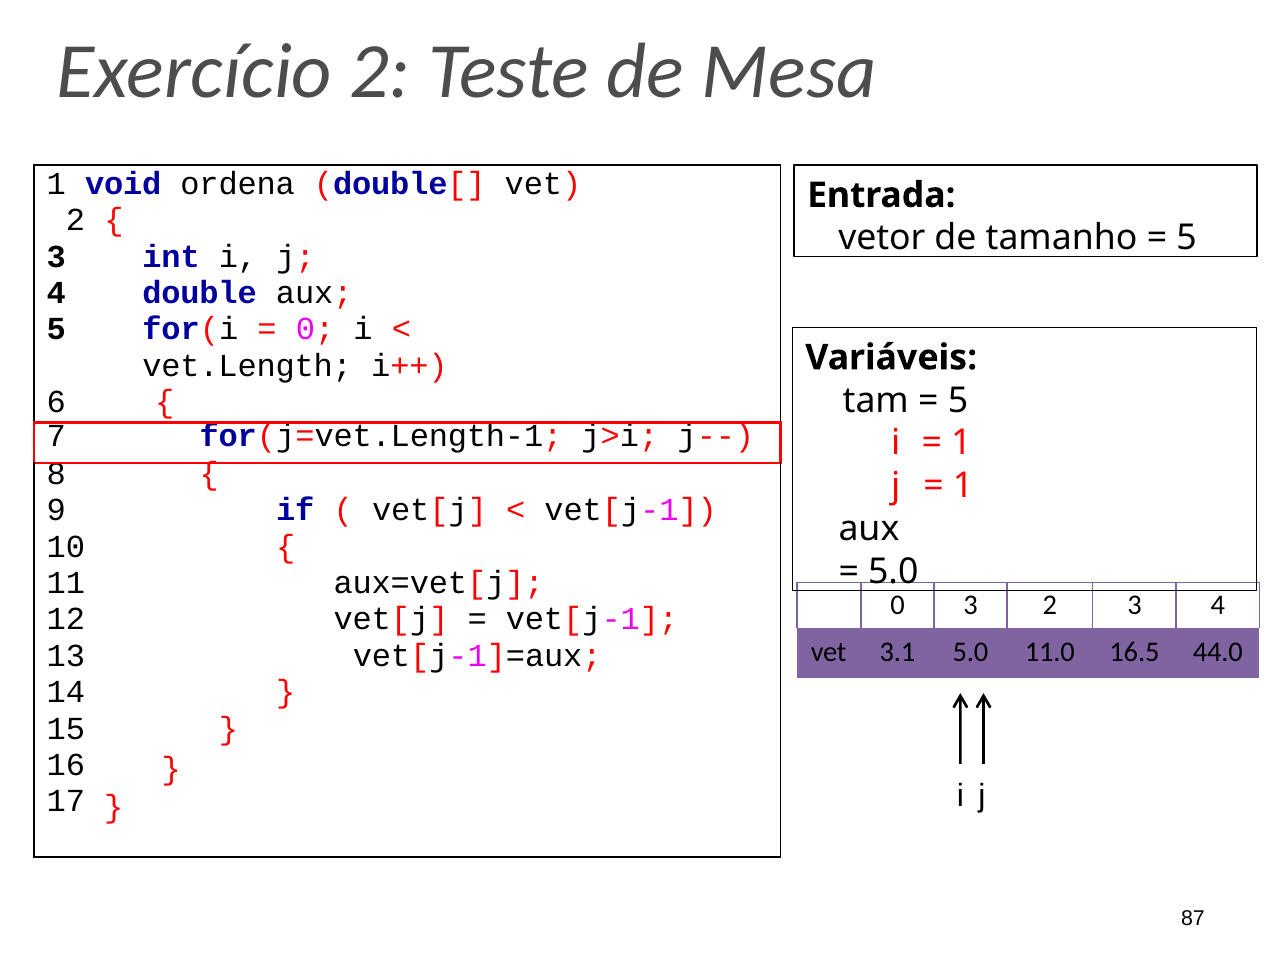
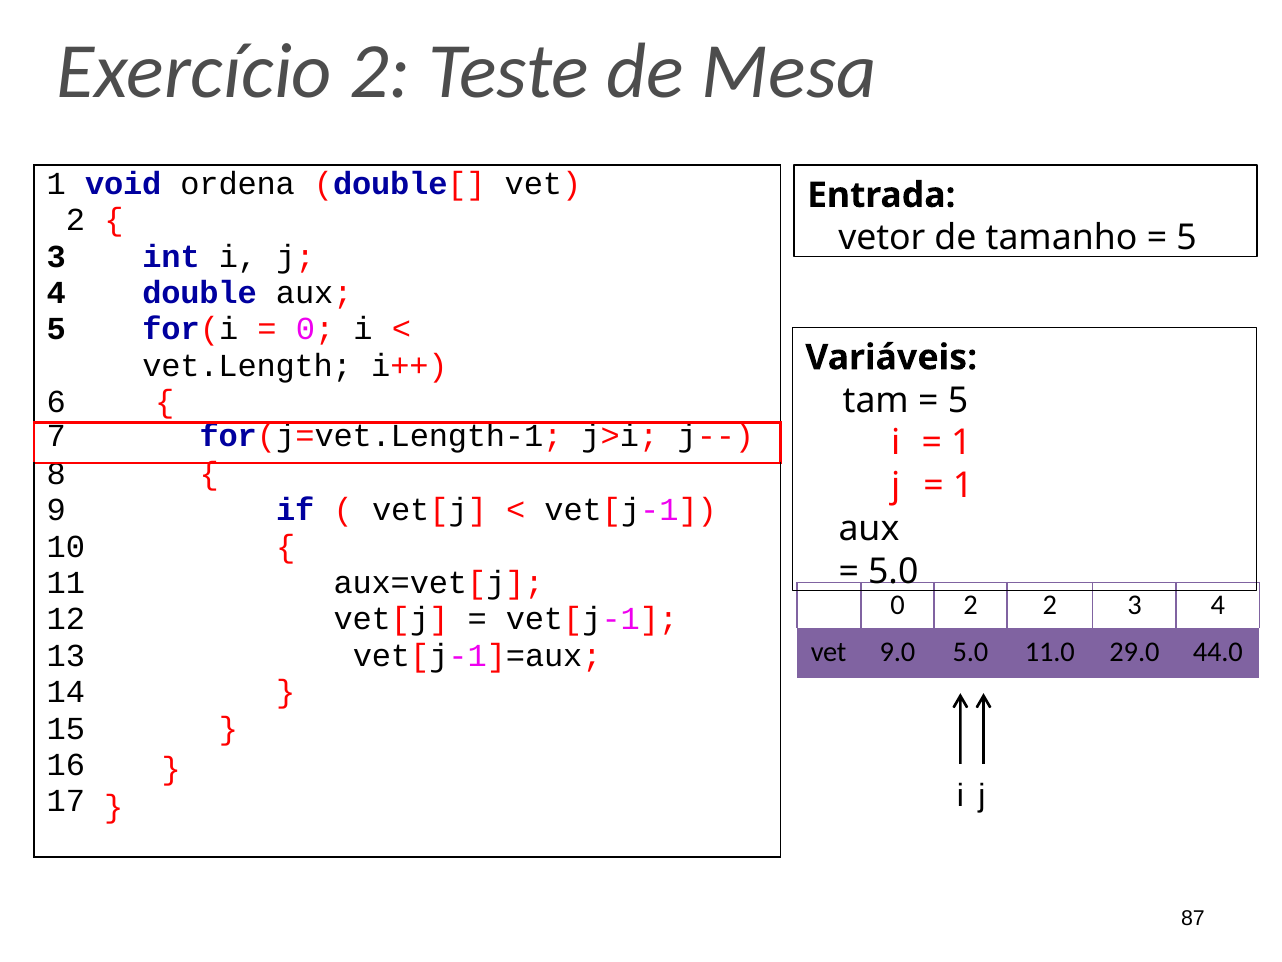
0 3: 3 -> 2 (971, 605)
3.1: 3.1 -> 9.0 (898, 652)
16.5: 16.5 -> 29.0 (1134, 652)
